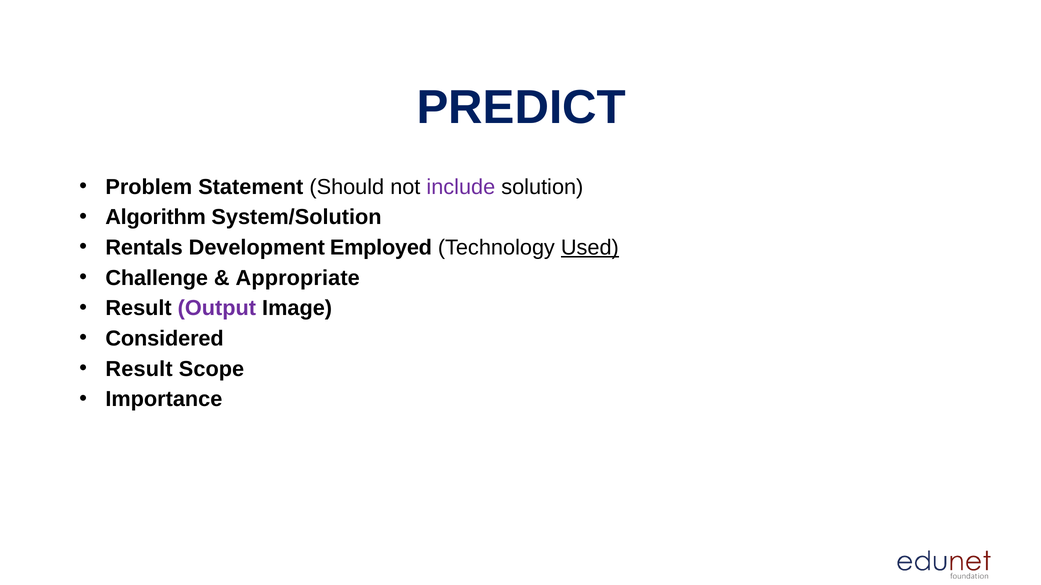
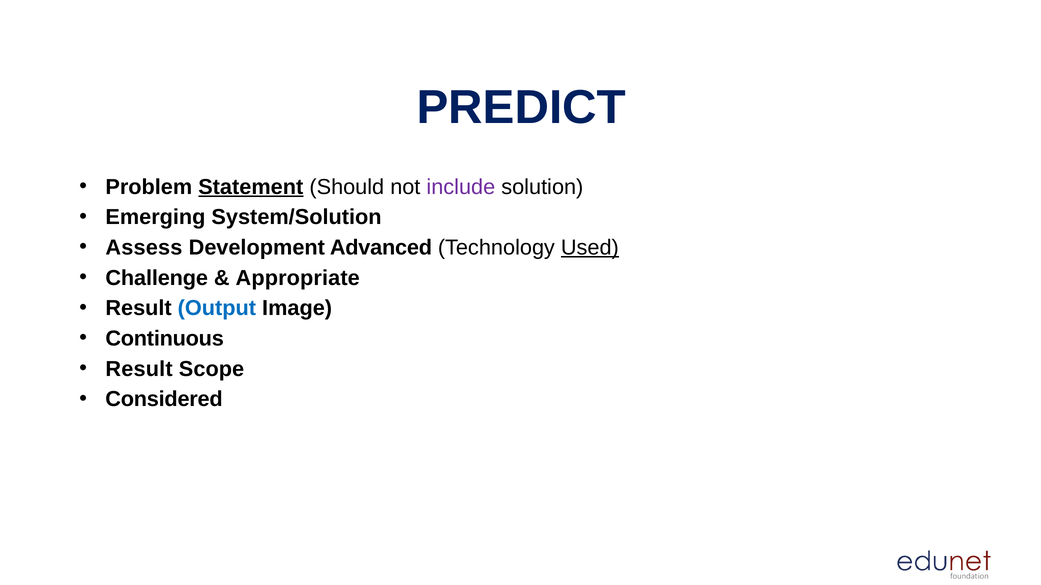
Statement underline: none -> present (251, 187)
Algorithm: Algorithm -> Emerging (155, 217)
Rentals: Rentals -> Assess (144, 248)
Employed: Employed -> Advanced (381, 248)
Output colour: purple -> blue (217, 309)
Considered: Considered -> Continuous (165, 339)
Importance: Importance -> Considered (164, 400)
